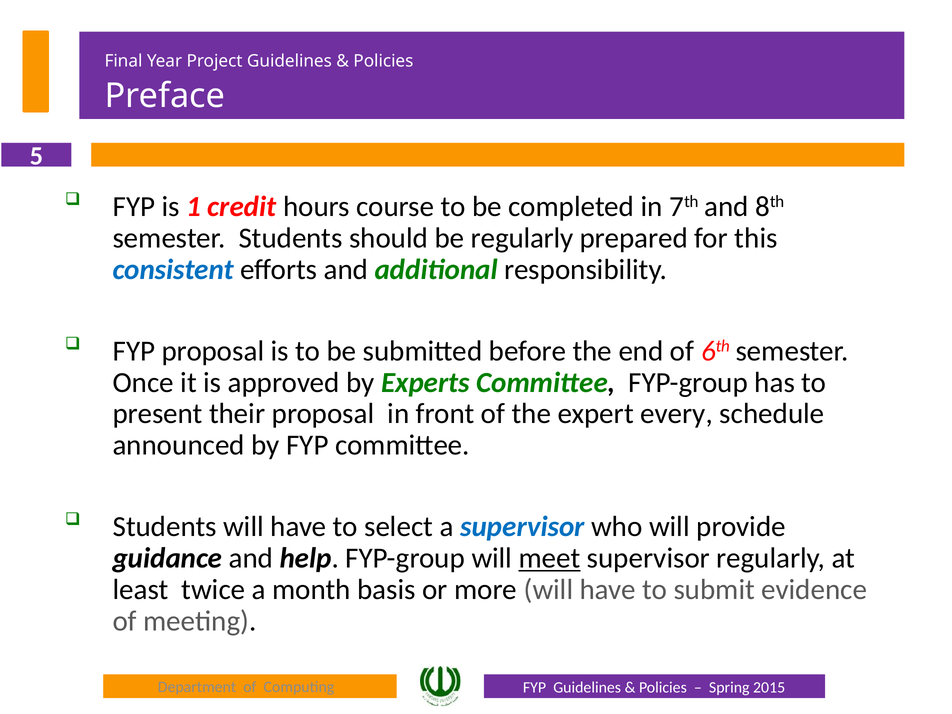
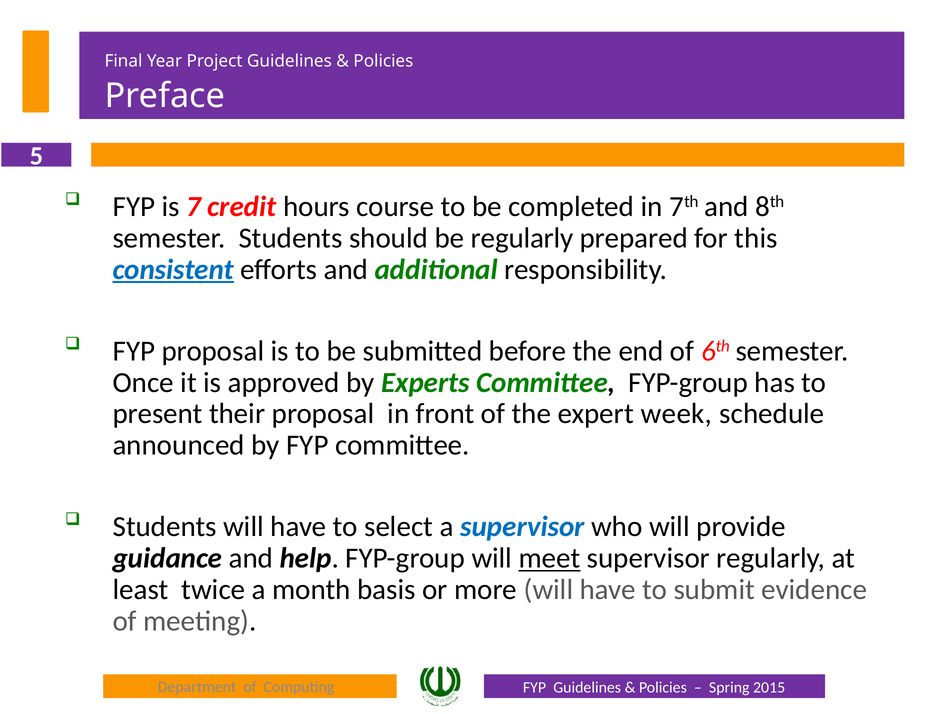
1: 1 -> 7 (194, 207)
consistent underline: none -> present (173, 270)
every: every -> week (676, 414)
